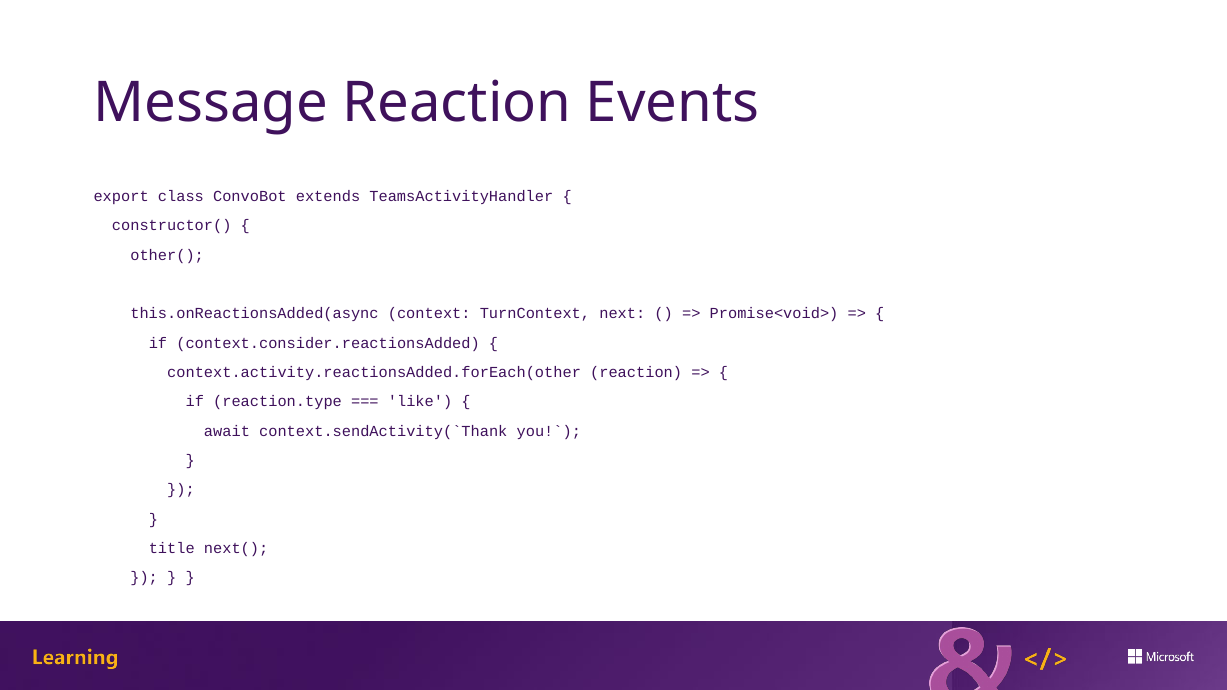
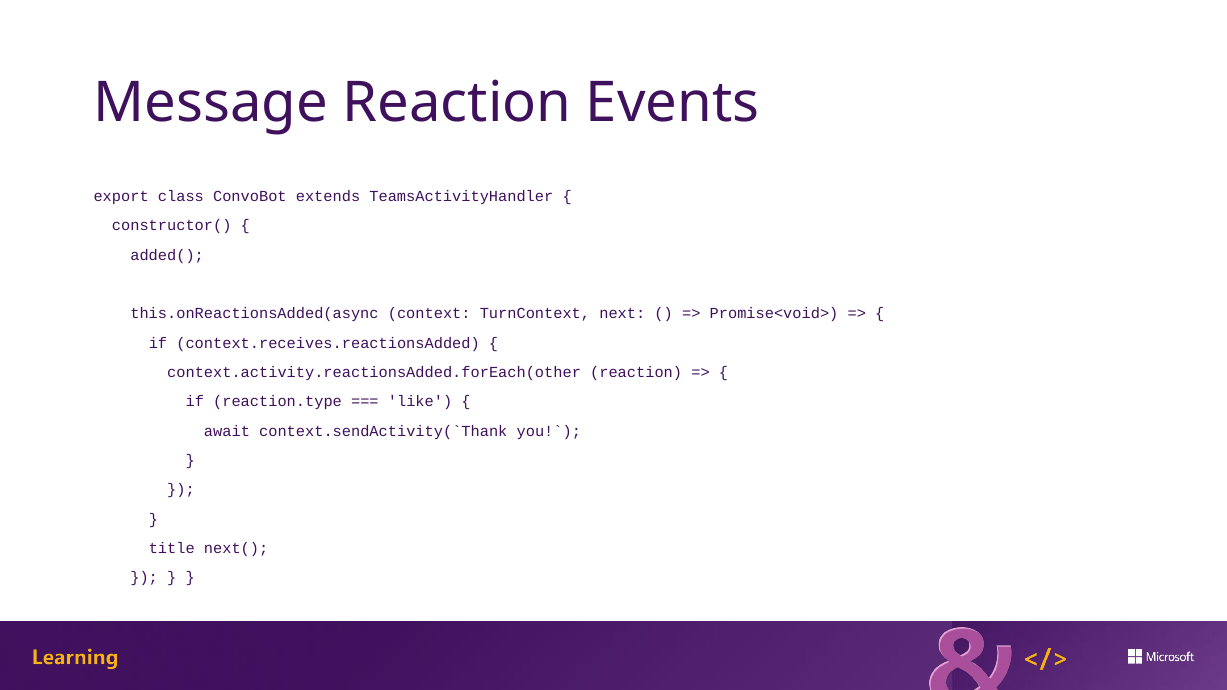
other(: other( -> added( (167, 255)
context.consider.reactionsAdded: context.consider.reactionsAdded -> context.receives.reactionsAdded (328, 343)
